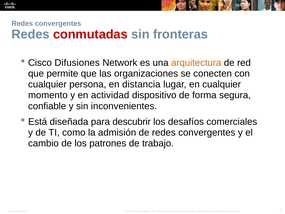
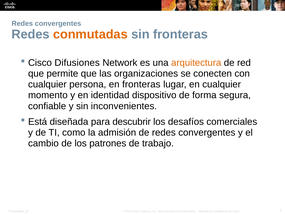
conmutadas colour: red -> orange (90, 34)
en distancia: distancia -> fronteras (141, 84)
actividad: actividad -> identidad (110, 95)
